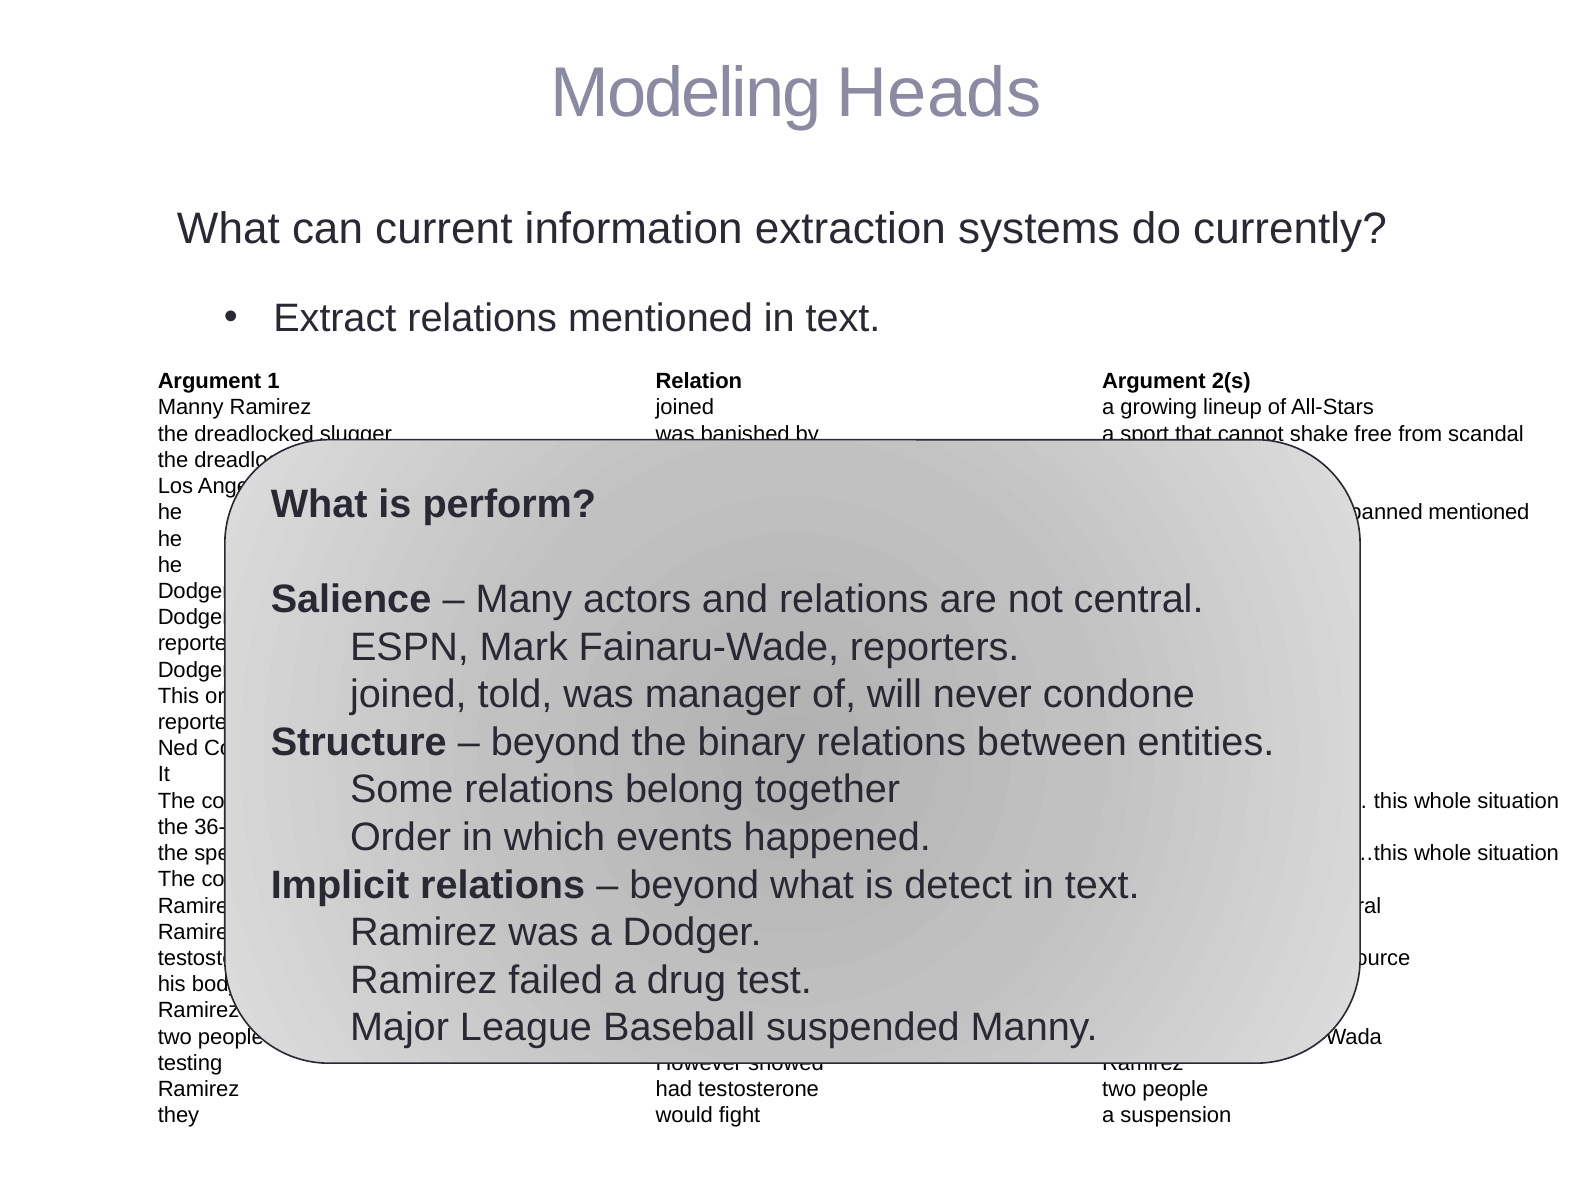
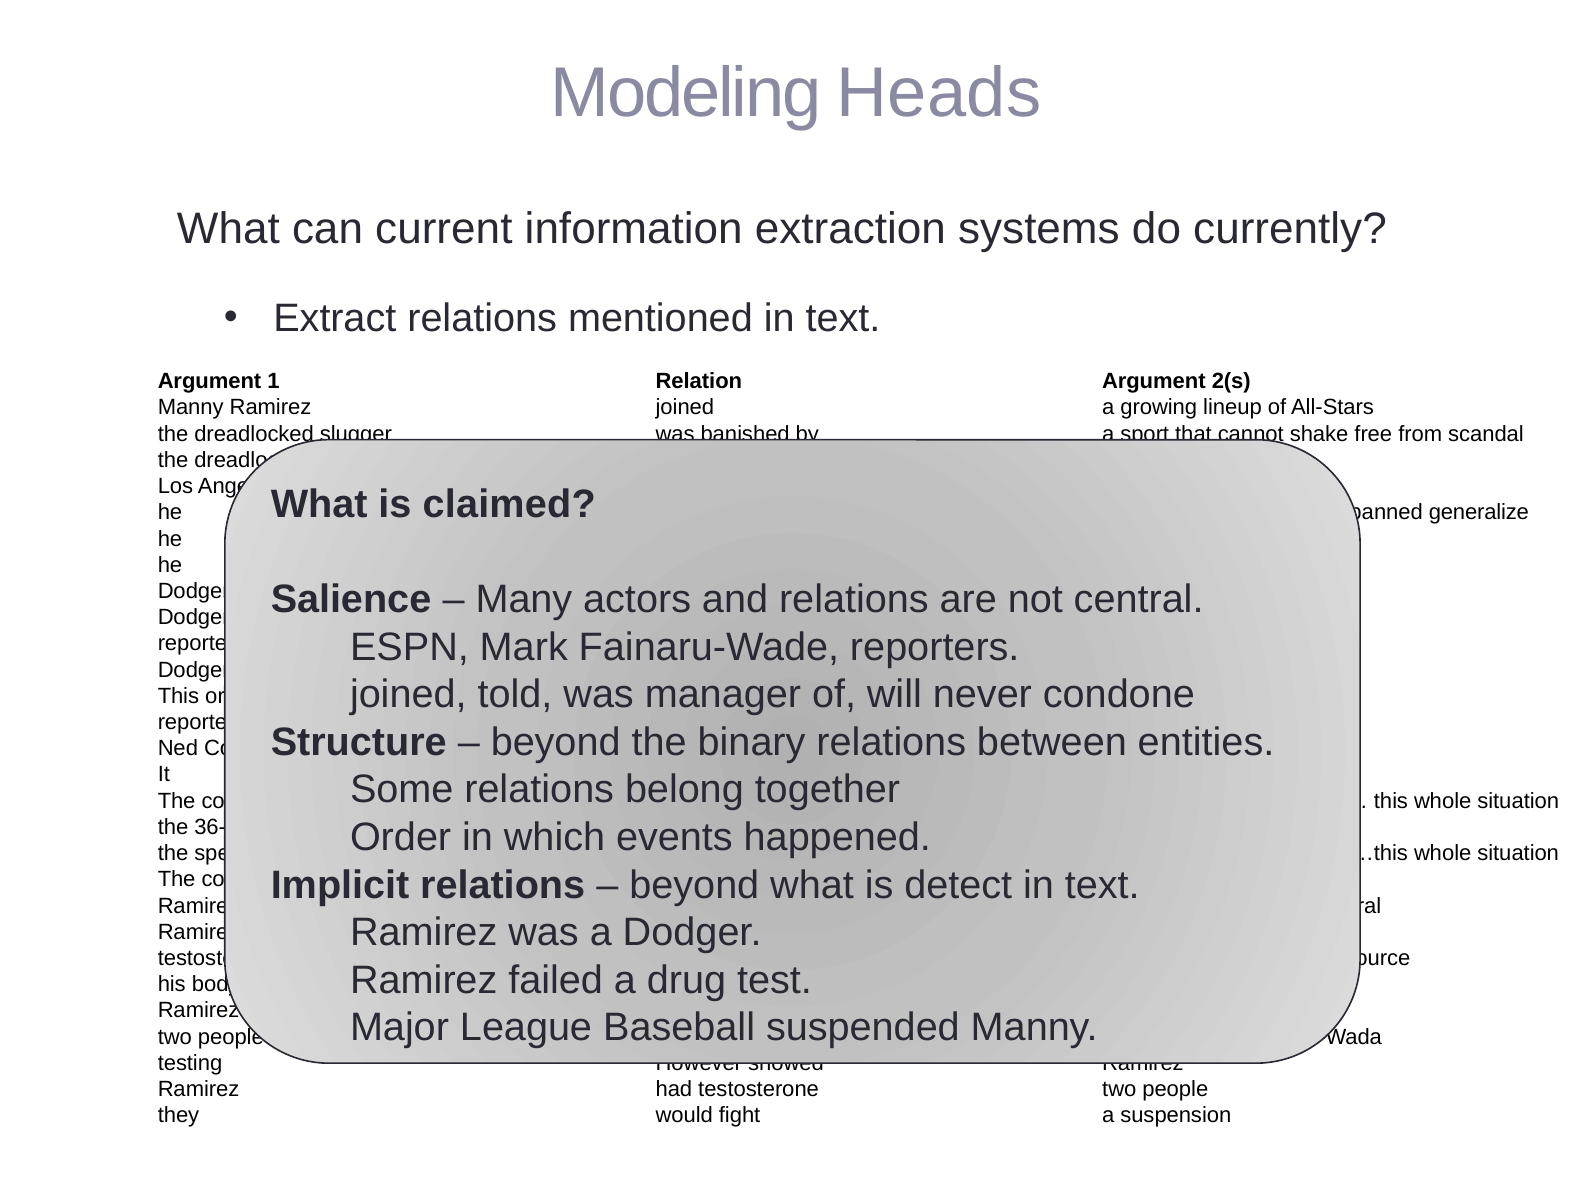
perform: perform -> claimed (509, 504)
mentioned: mentioned -> generalize (1479, 512)
